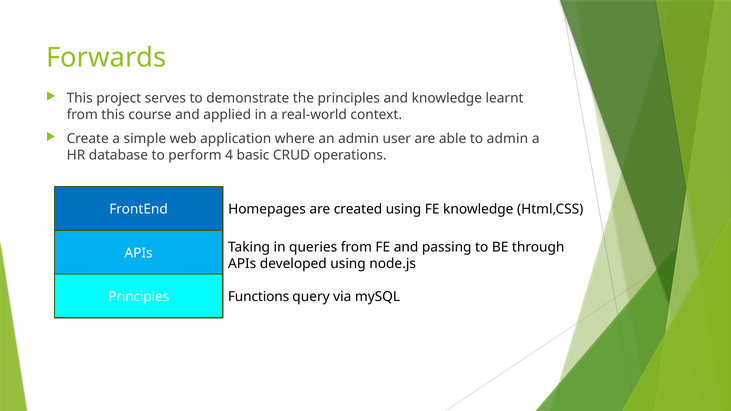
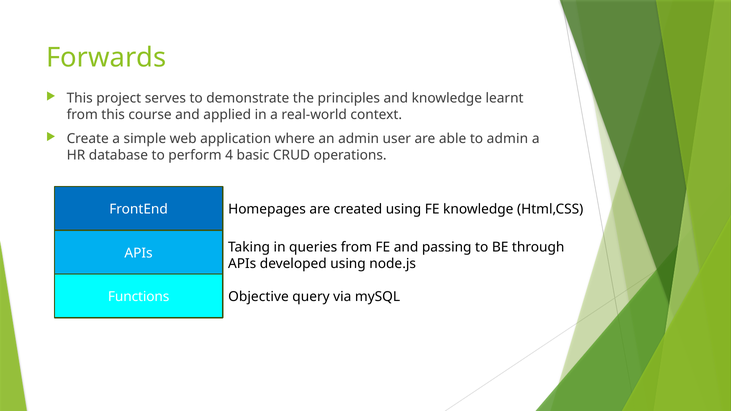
Functions: Functions -> Objective (258, 297)
Principles: Principles -> Functions (139, 297)
